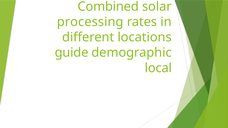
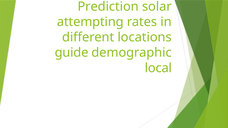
Combined: Combined -> Prediction (108, 7)
processing: processing -> attempting (90, 22)
